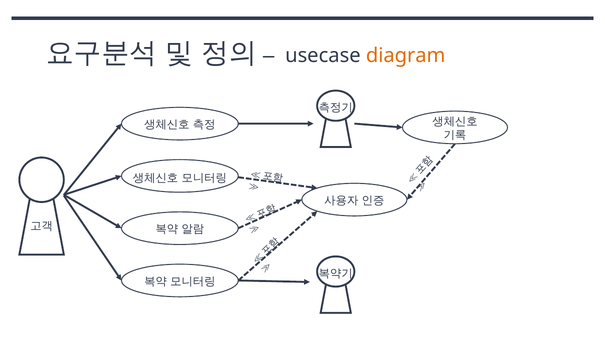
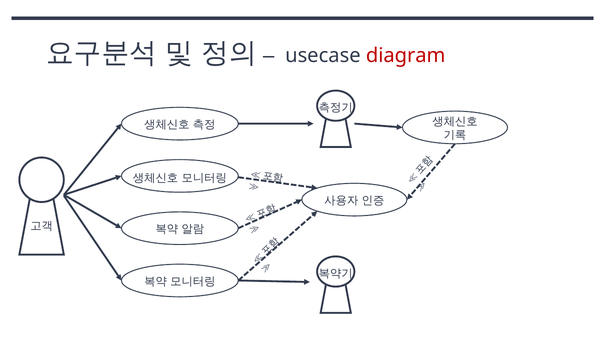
diagram colour: orange -> red (406, 56)
